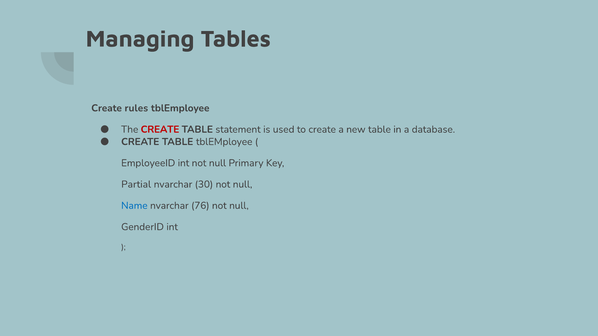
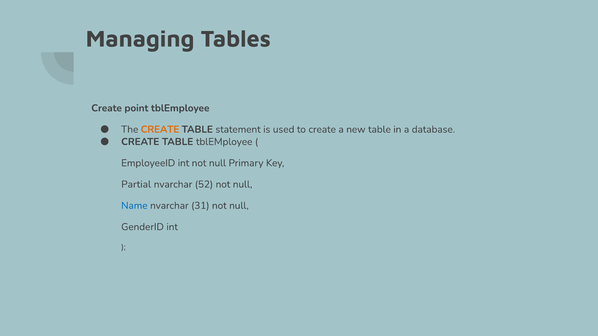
rules: rules -> point (136, 108)
CREATE colour: red -> orange (160, 129)
30: 30 -> 52 (204, 184)
76: 76 -> 31 (200, 206)
